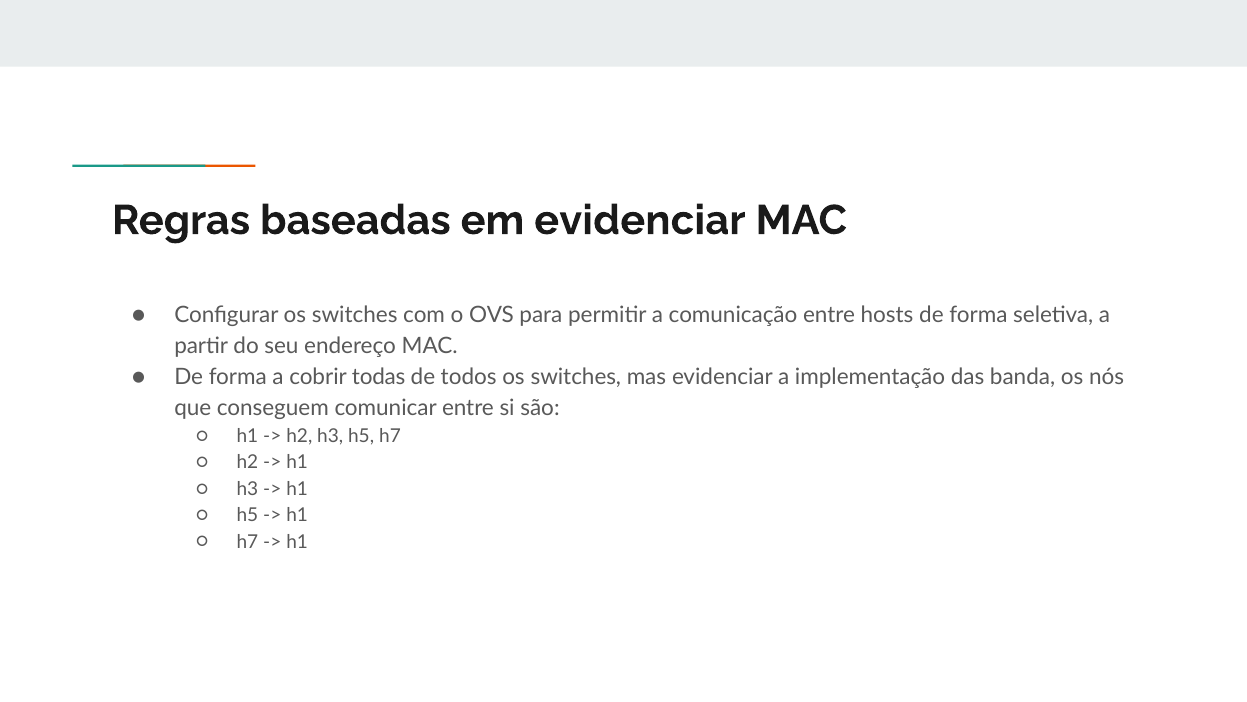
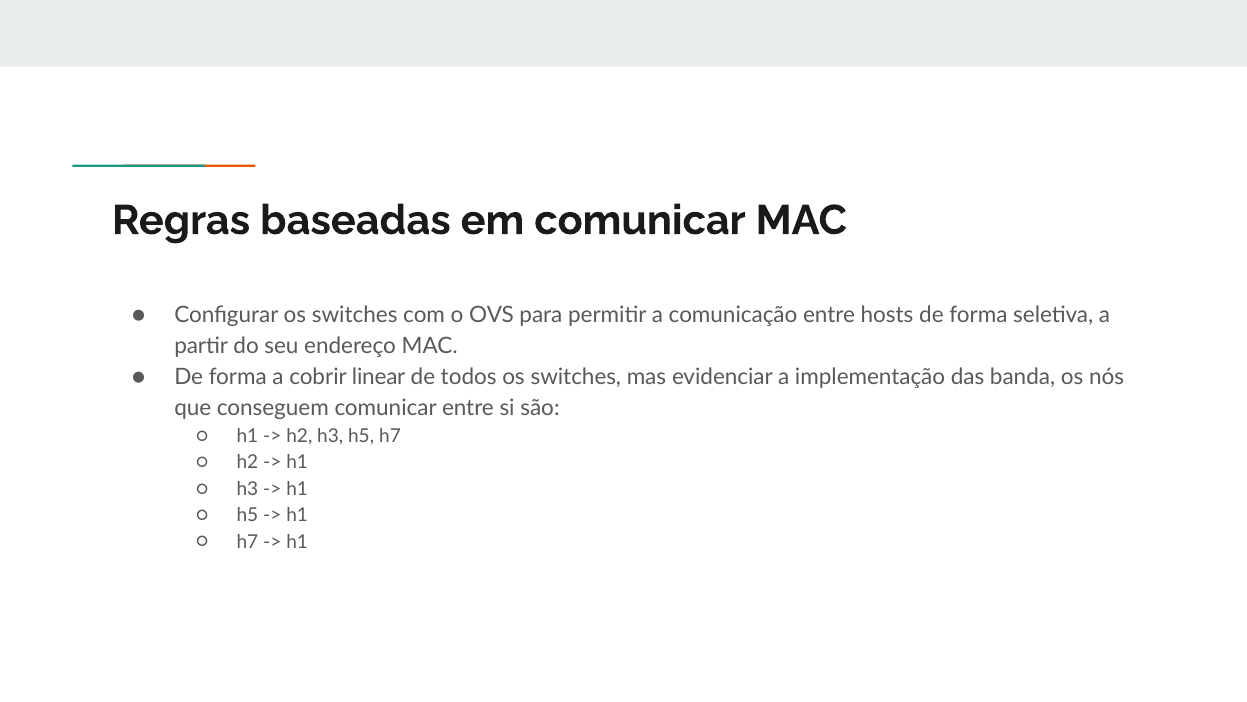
em evidenciar: evidenciar -> comunicar (640, 220)
todas: todas -> linear (379, 377)
